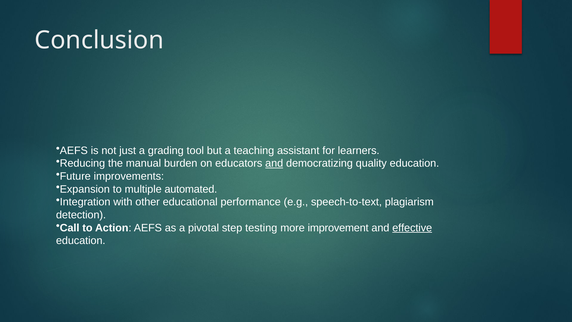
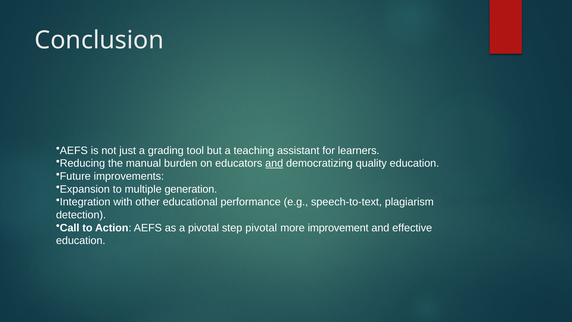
automated: automated -> generation (191, 189)
step testing: testing -> pivotal (261, 228)
effective underline: present -> none (412, 228)
